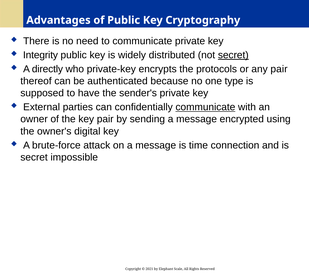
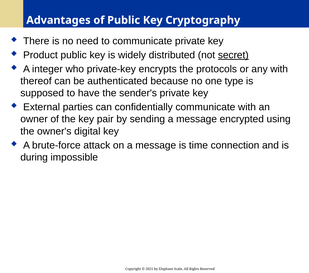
Integrity: Integrity -> Product (40, 55)
directly: directly -> integer (47, 69)
any pair: pair -> with (279, 69)
communicate underline: present -> none (205, 107)
secret: secret -> during (34, 158)
